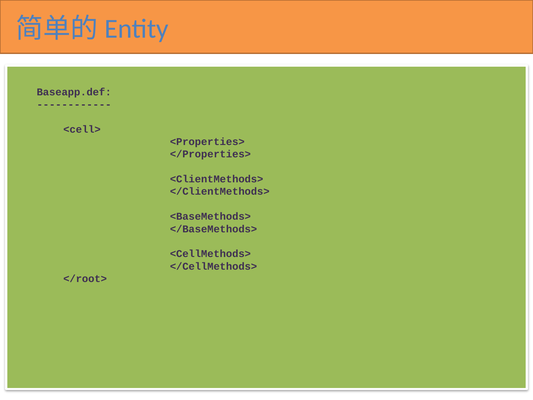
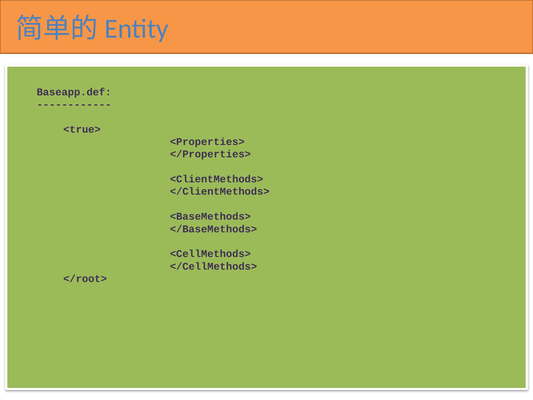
<cell>: <cell> -> <true> (82, 129)
